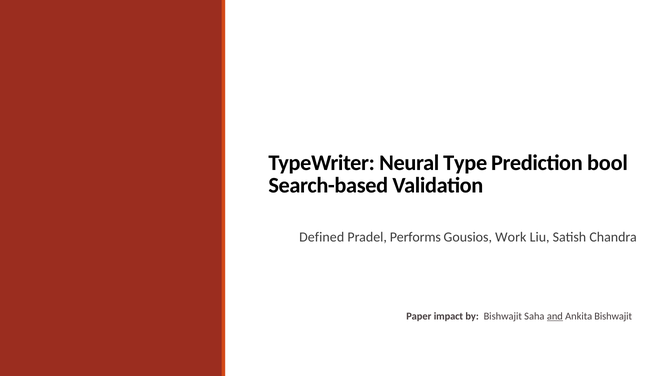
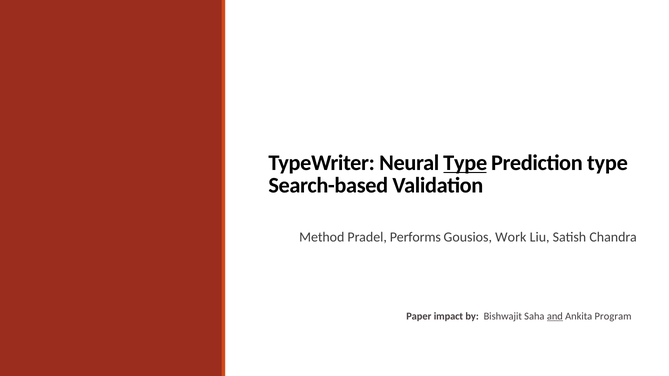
Type underline: none -> present (465, 163)
Prediction bool: bool -> type (608, 163)
Defined: Defined -> Method (322, 238)
Ankita Bishwajit: Bishwajit -> Program (613, 316)
